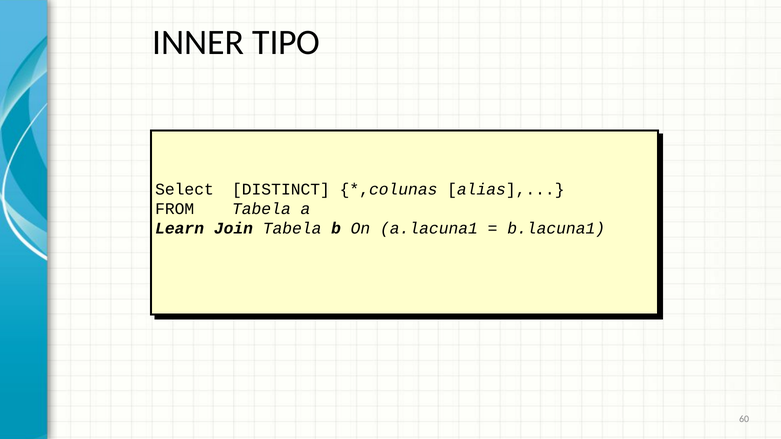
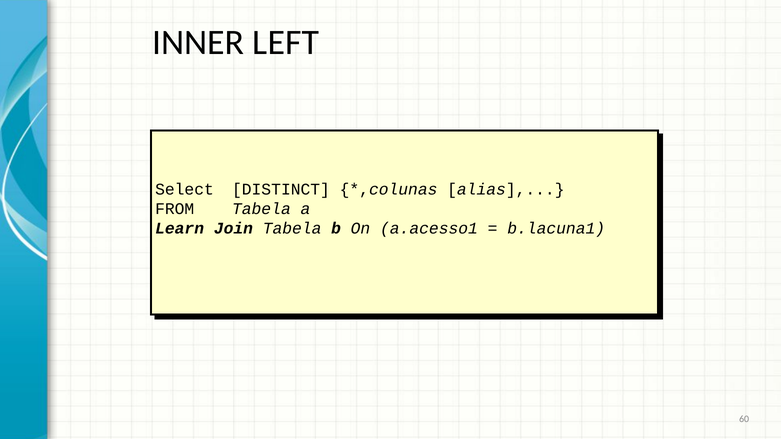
TIPO: TIPO -> LEFT (286, 43)
a.lacuna1: a.lacuna1 -> a.acesso1 (429, 229)
